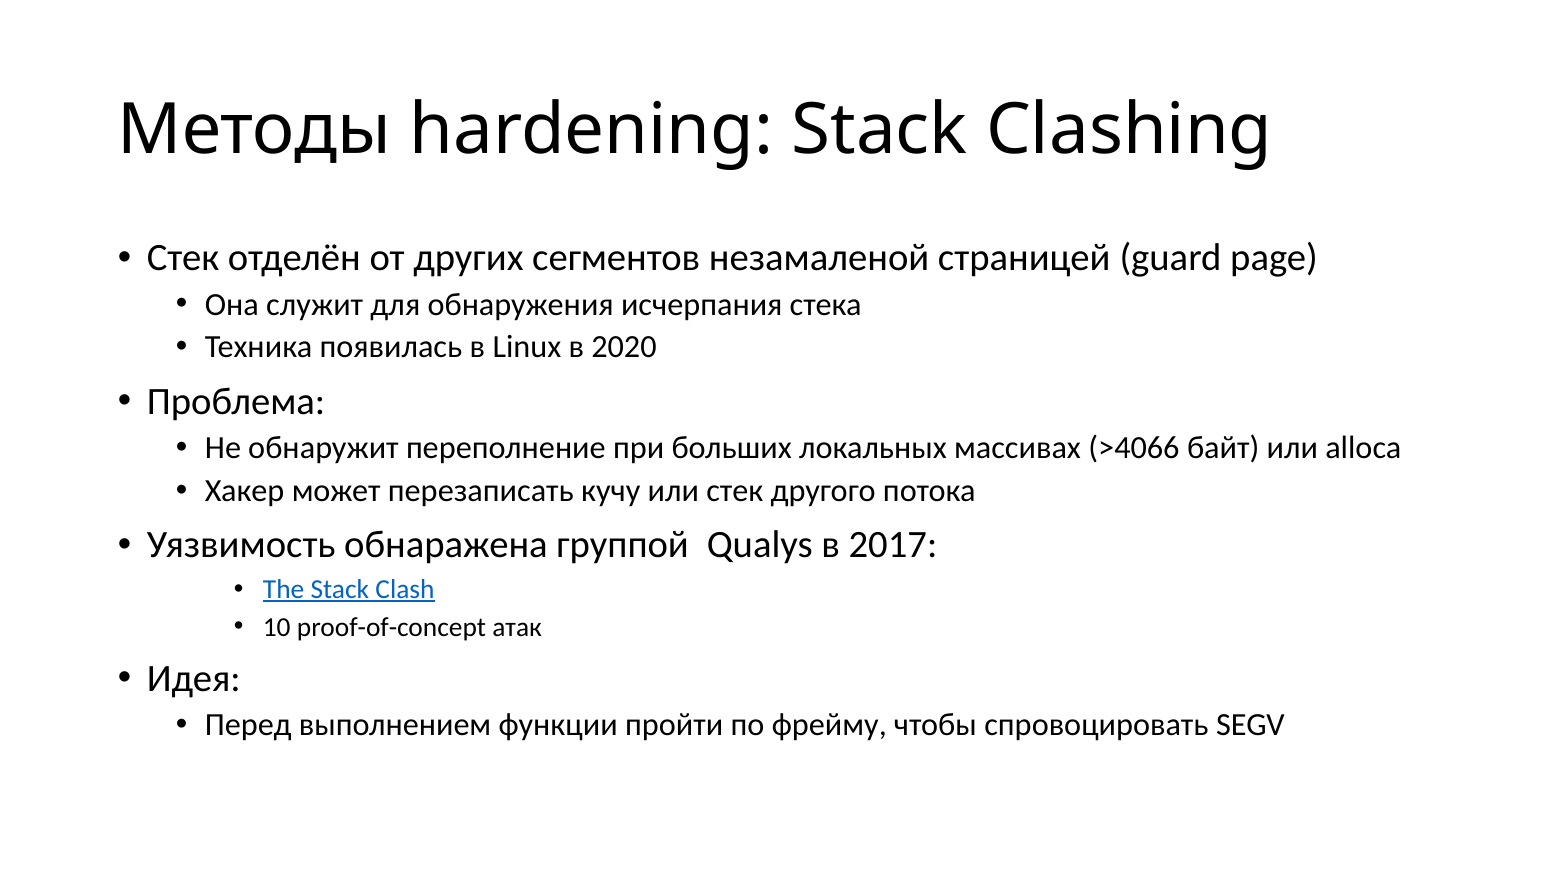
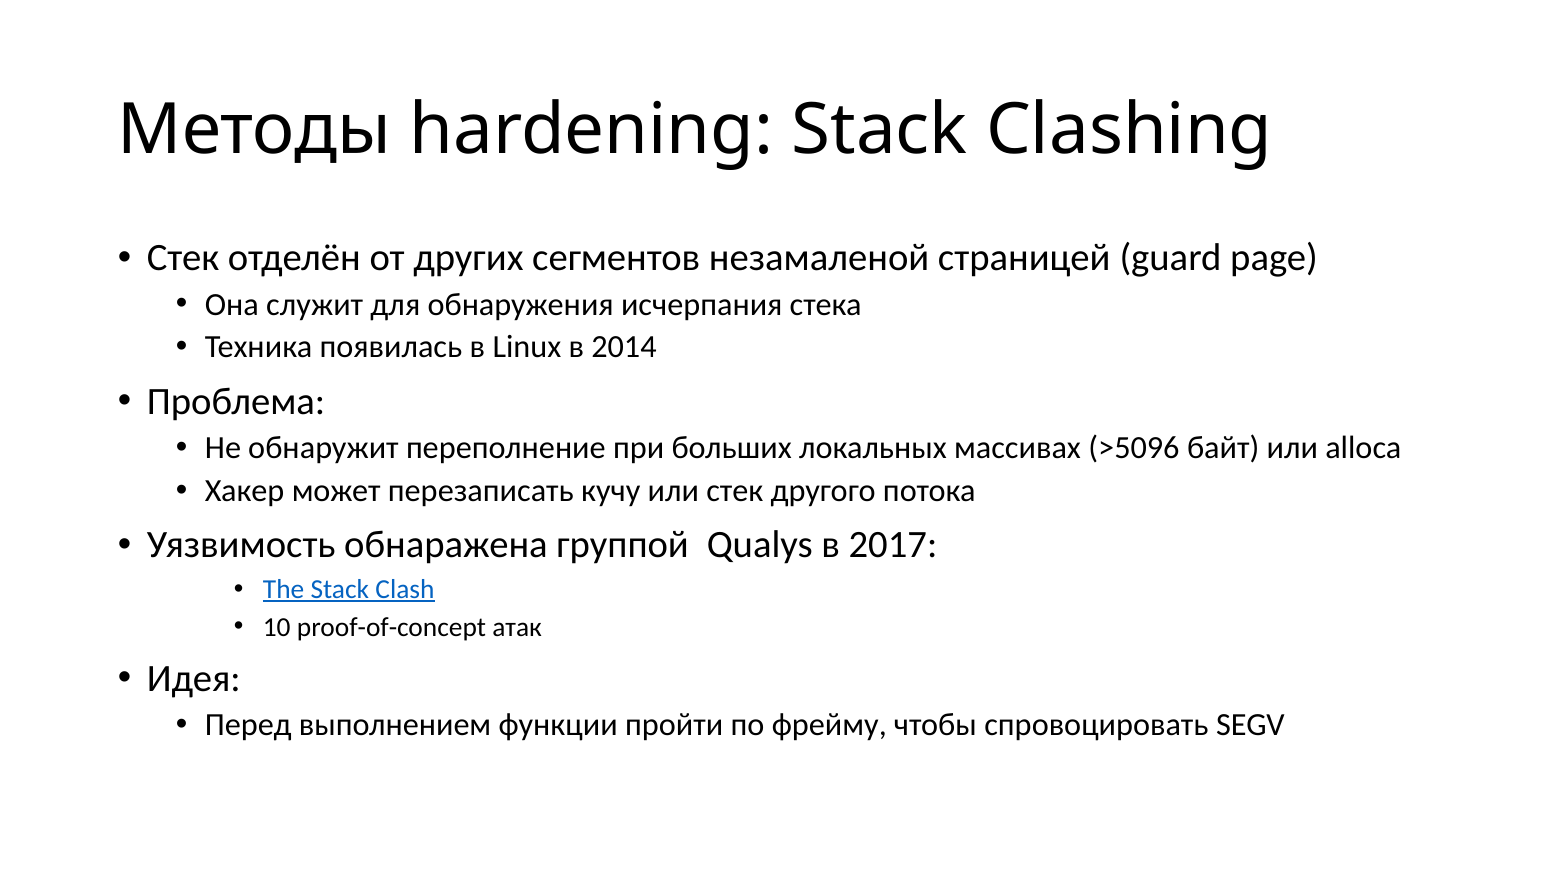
2020: 2020 -> 2014 (624, 347)
>4066: >4066 -> >5096 (1134, 448)
